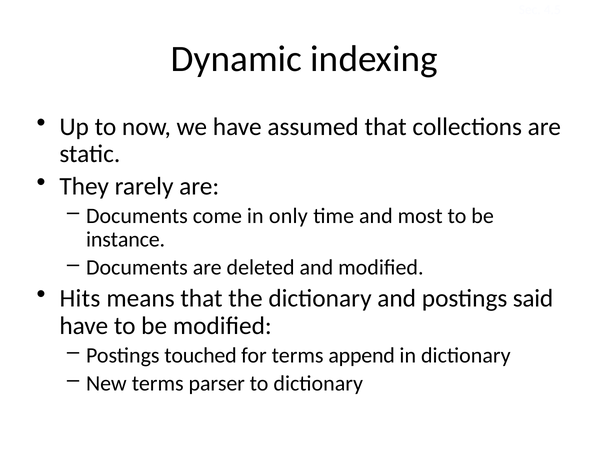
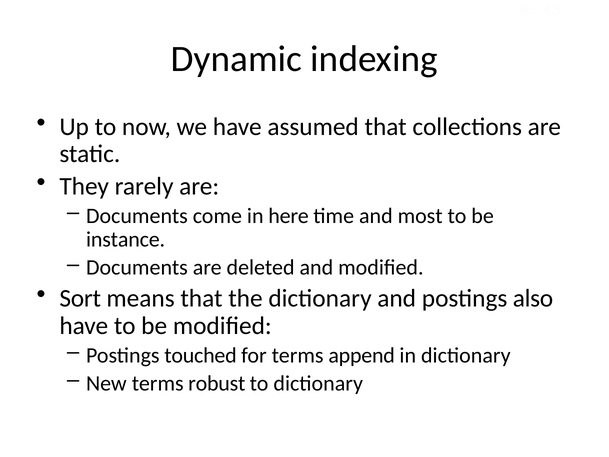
only: only -> here (289, 216)
Hits: Hits -> Sort (80, 298)
said: said -> also (533, 298)
parser: parser -> robust (217, 383)
